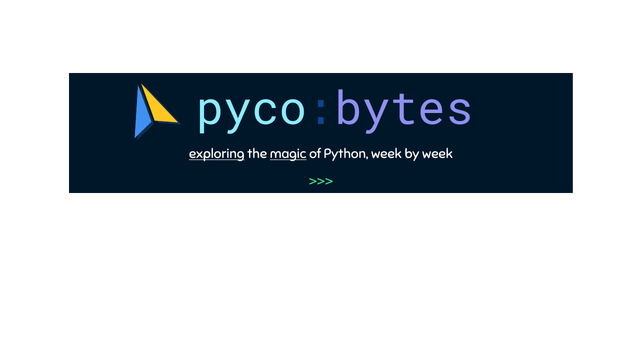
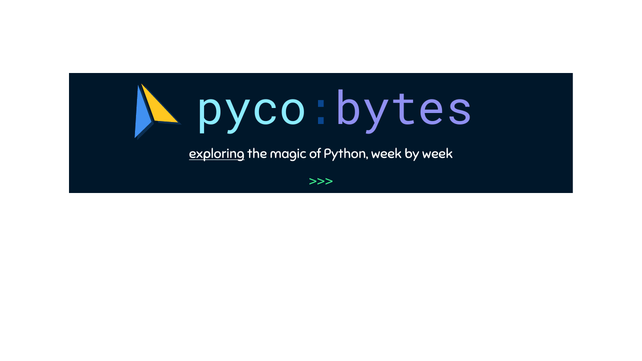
magic underline: present -> none (288, 154)
